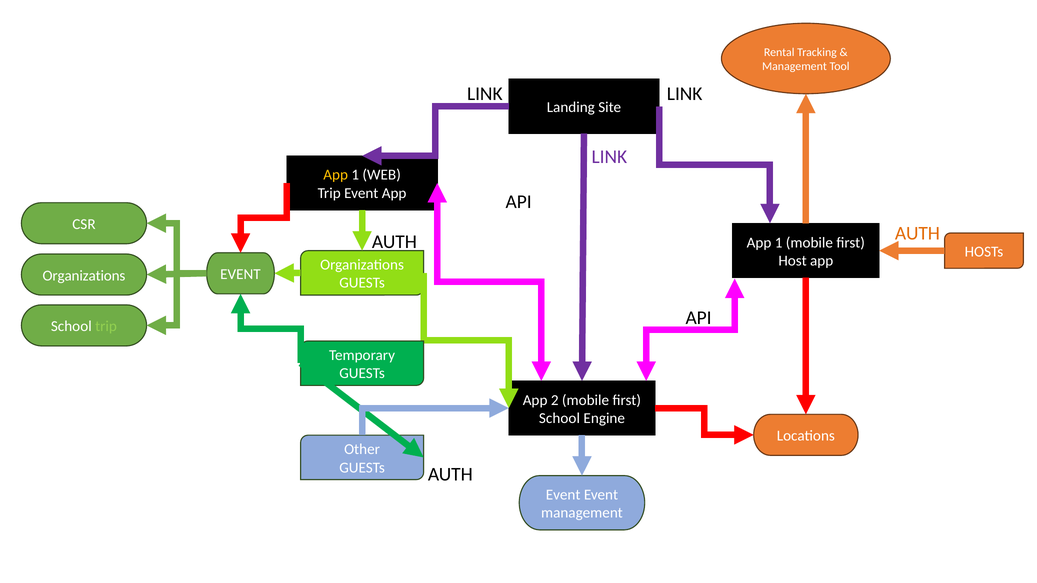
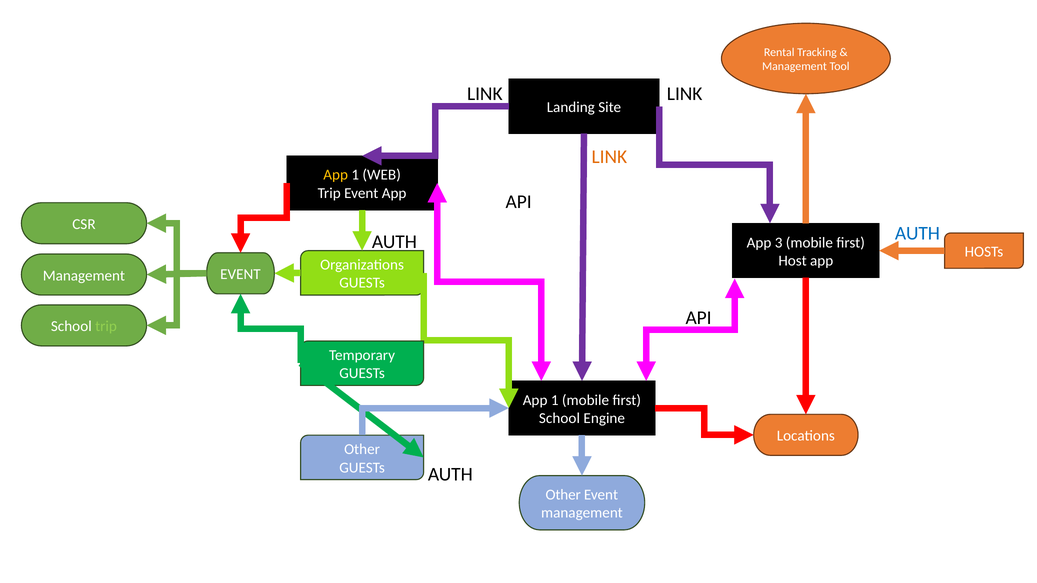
LINK colour: purple -> orange (609, 157)
AUTH colour: orange -> blue (917, 233)
1: 1 -> 3 (779, 243)
Organizations: Organizations -> Management (84, 276)
2: 2 -> 1 (555, 400)
Event: Event -> Other (563, 495)
